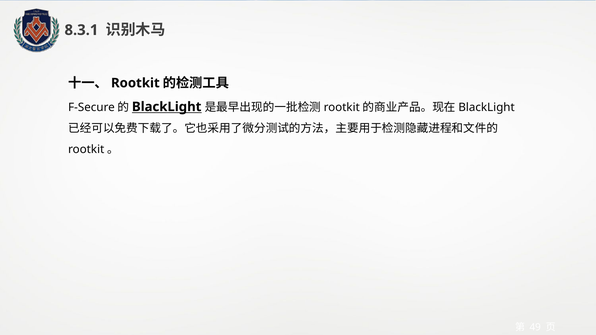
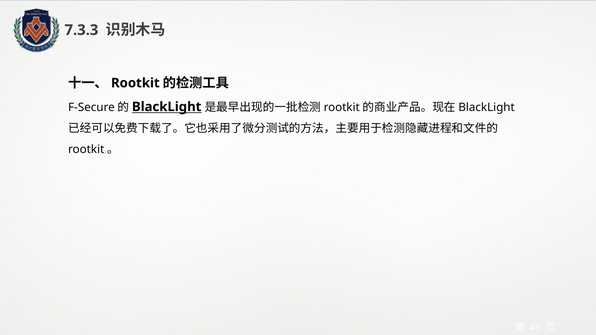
8.3.1: 8.3.1 -> 7.3.3 (81, 30)
